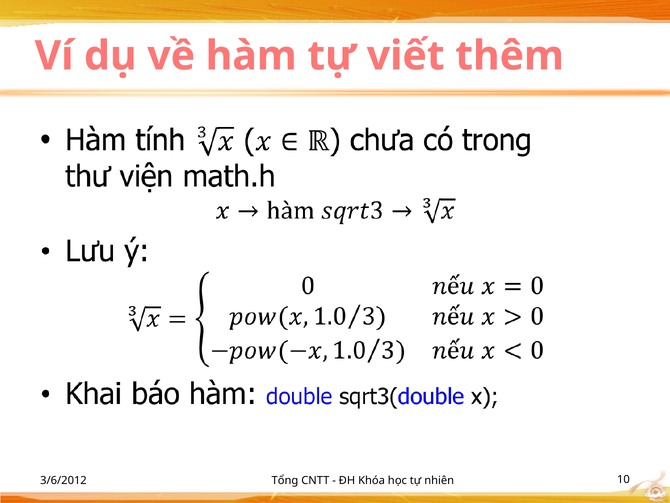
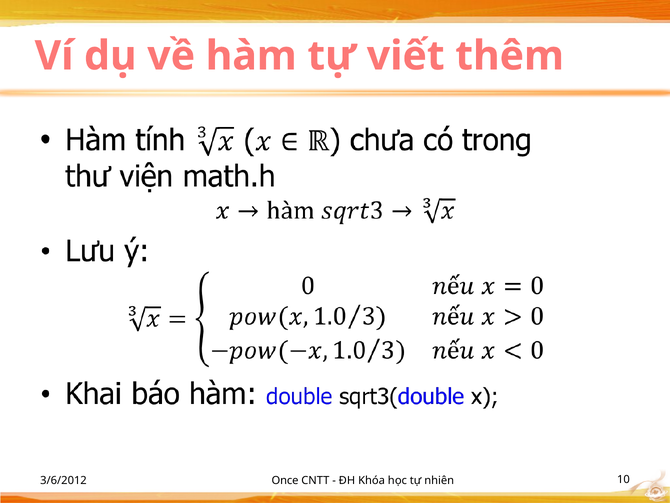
Tổng: Tổng -> Once (285, 480)
